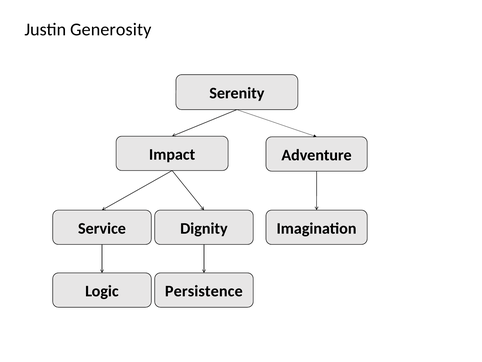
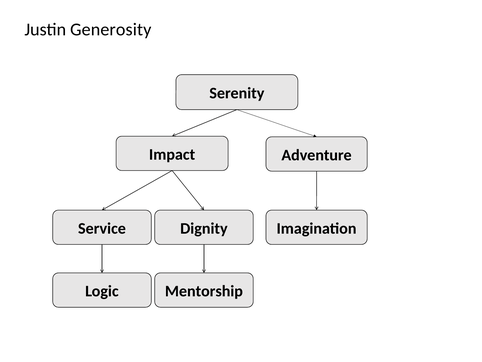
Persistence: Persistence -> Mentorship (204, 291)
